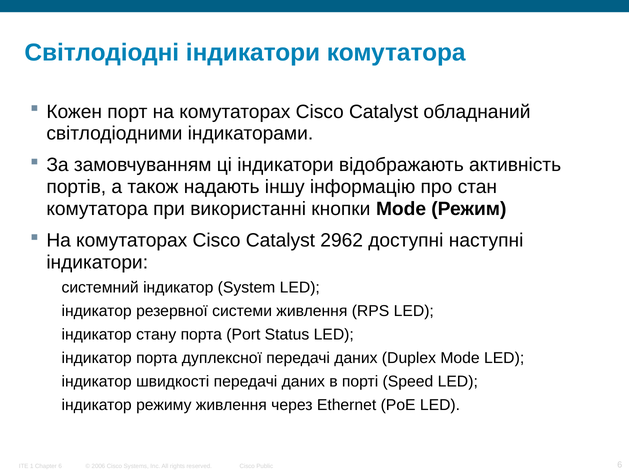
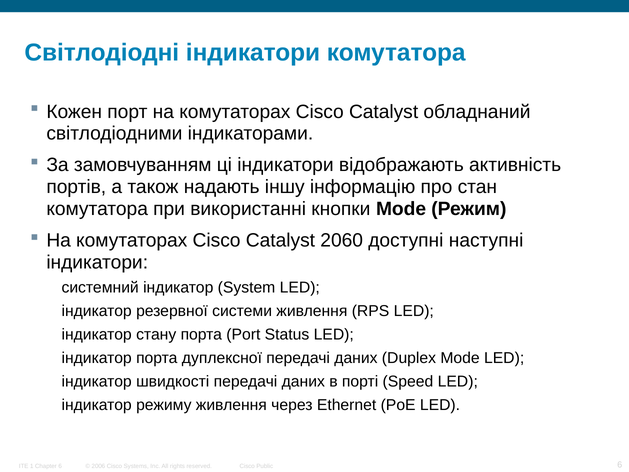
2962: 2962 -> 2060 (342, 240)
